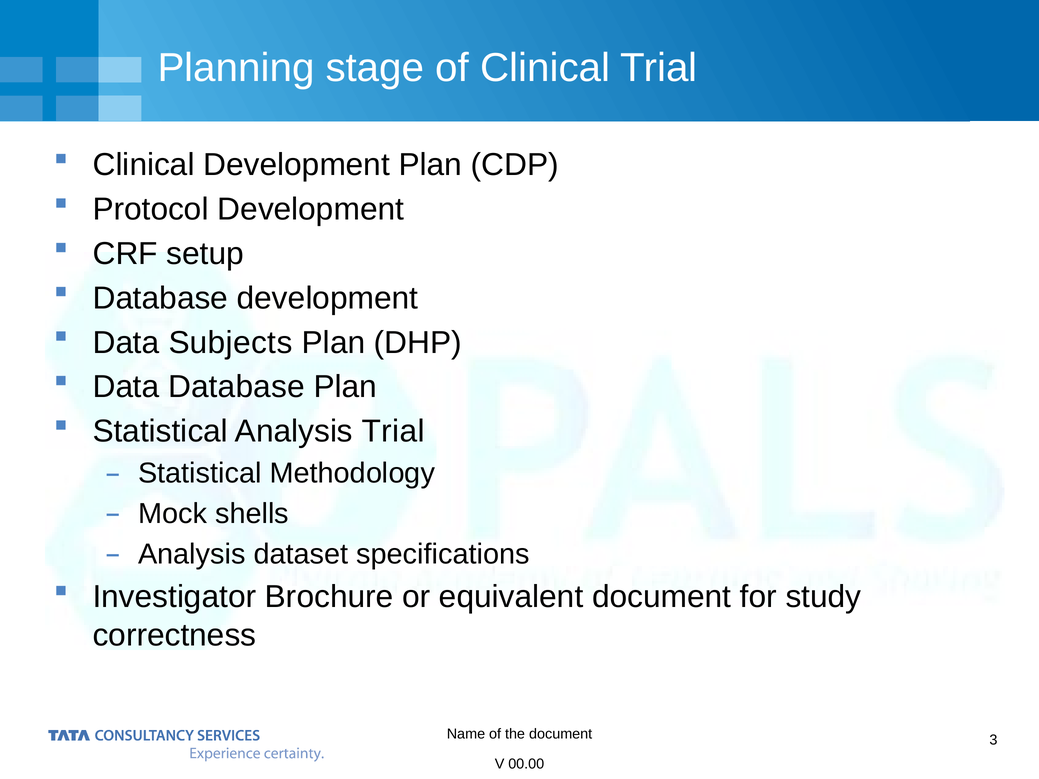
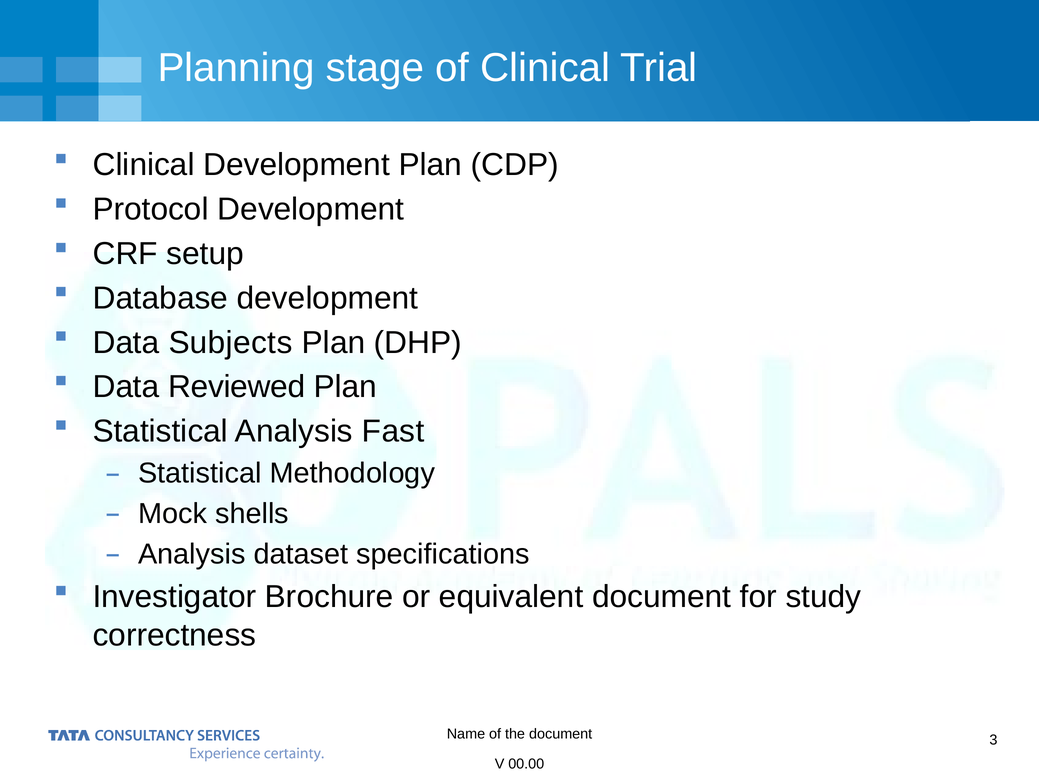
Data Database: Database -> Reviewed (237, 387)
Analysis Trial: Trial -> Fast (393, 432)
